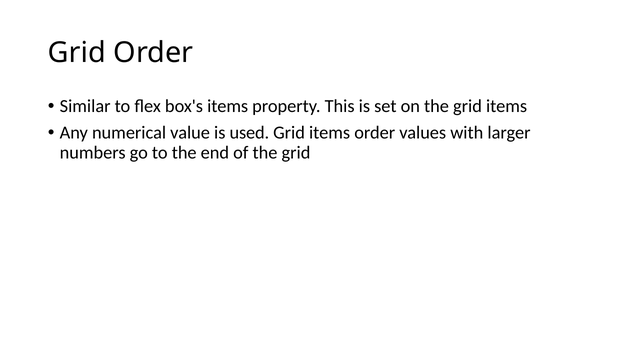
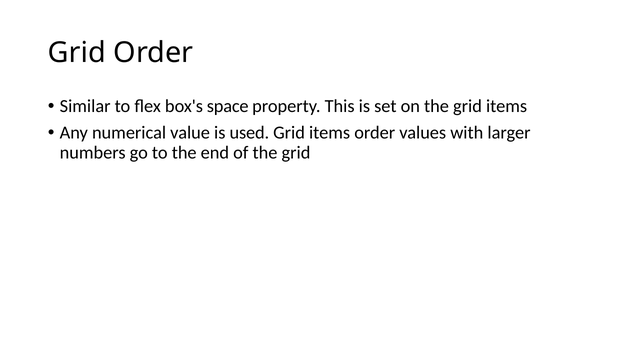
box's items: items -> space (228, 106)
